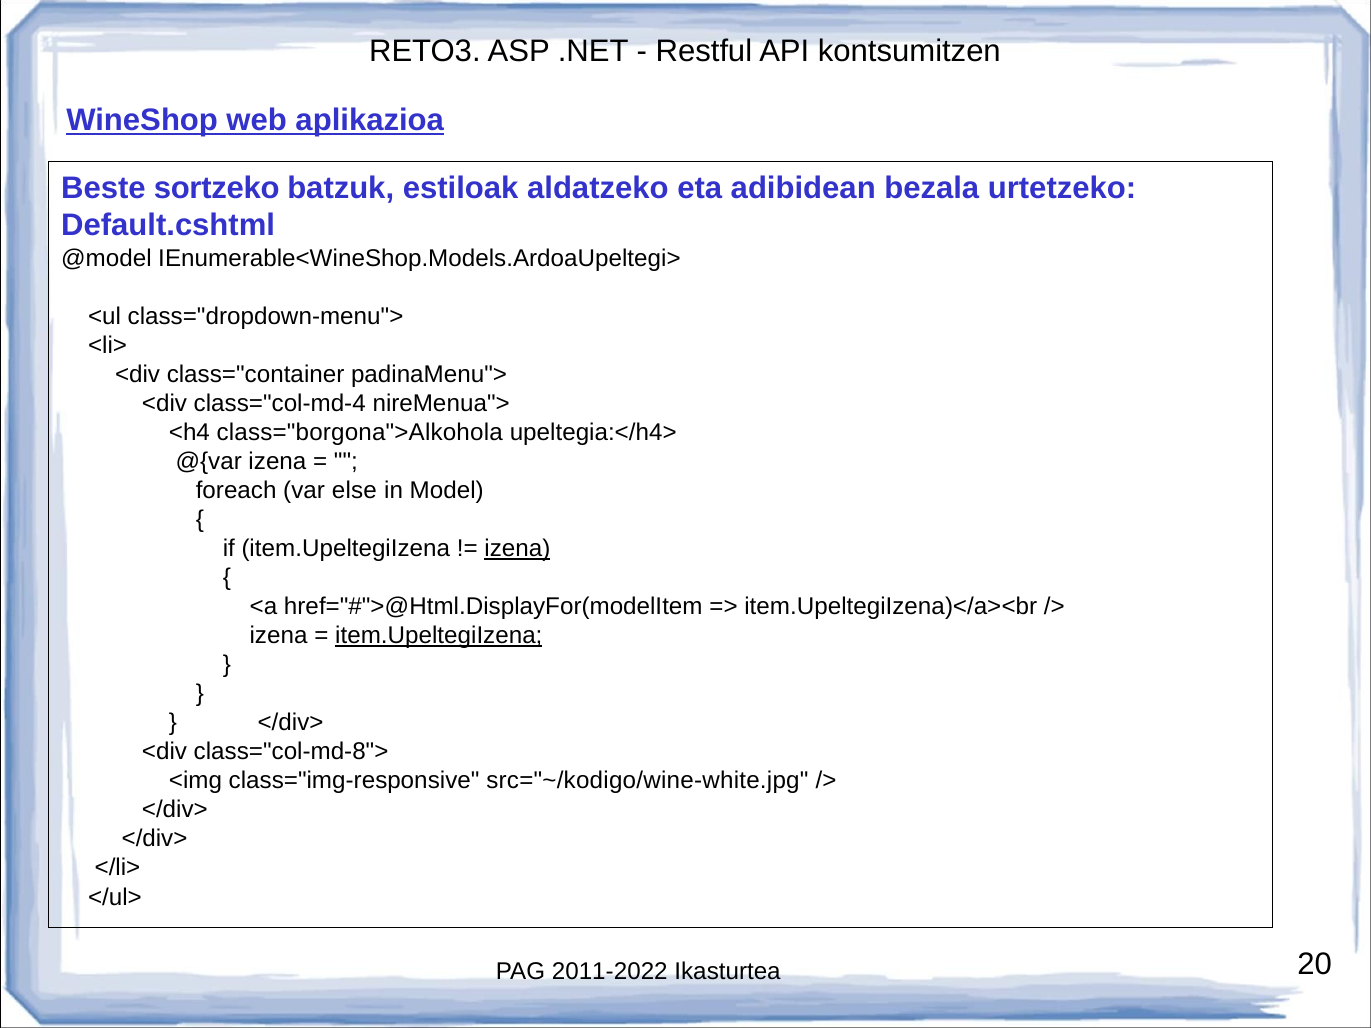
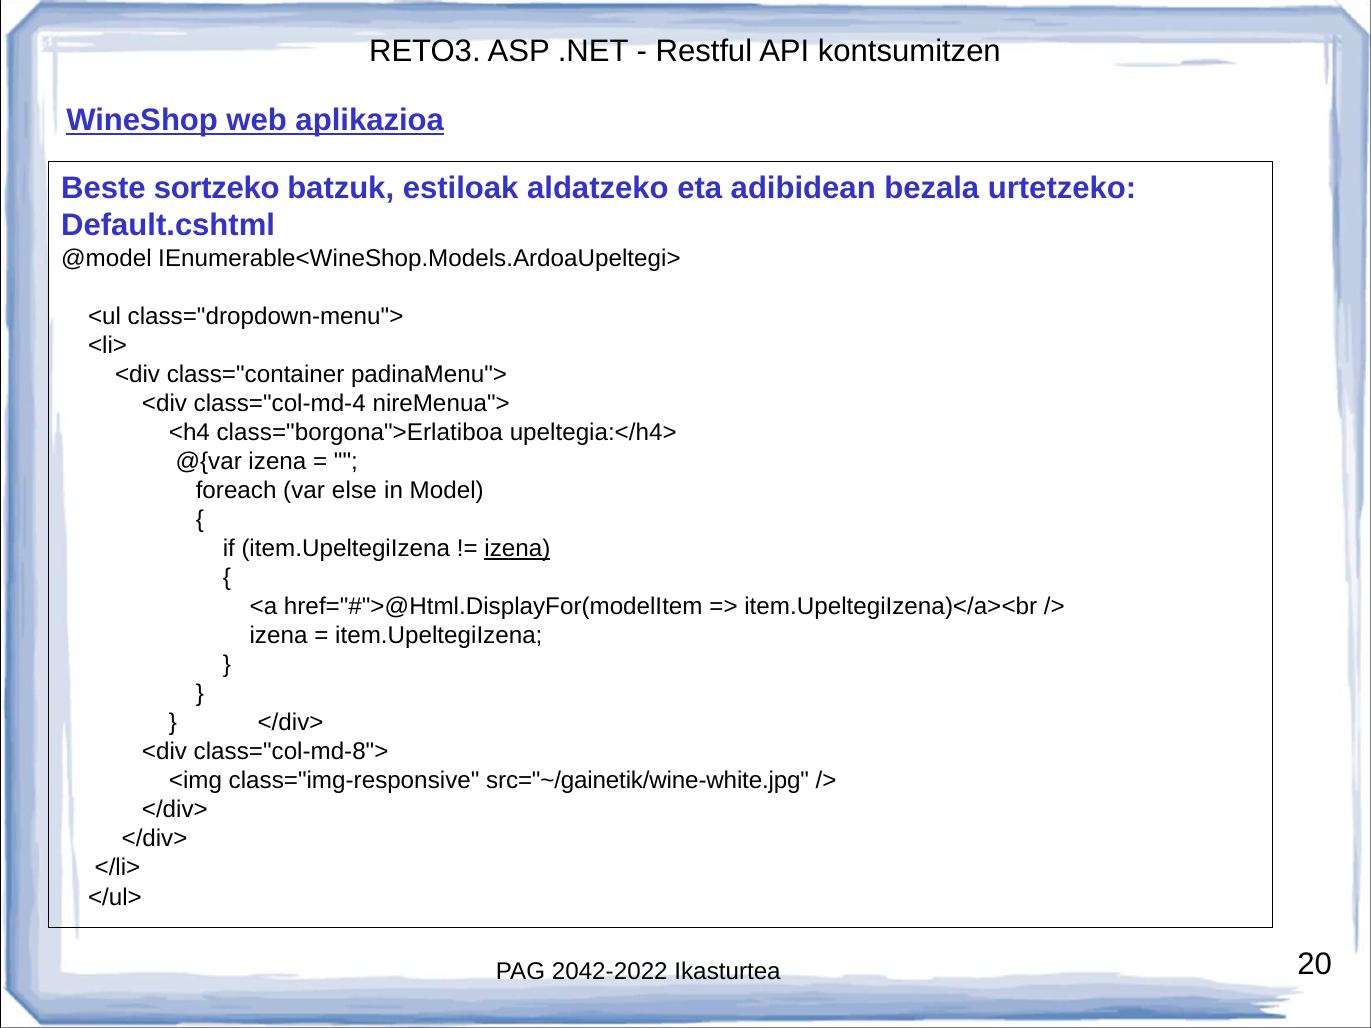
class="borgona">Alkohola: class="borgona">Alkohola -> class="borgona">Erlatiboa (360, 433)
item.UpeltegiIzena underline: present -> none (439, 636)
src="~/kodigo/wine-white.jpg: src="~/kodigo/wine-white.jpg -> src="~/gainetik/wine-white.jpg (648, 781)
2011-2022: 2011-2022 -> 2042-2022 (610, 972)
